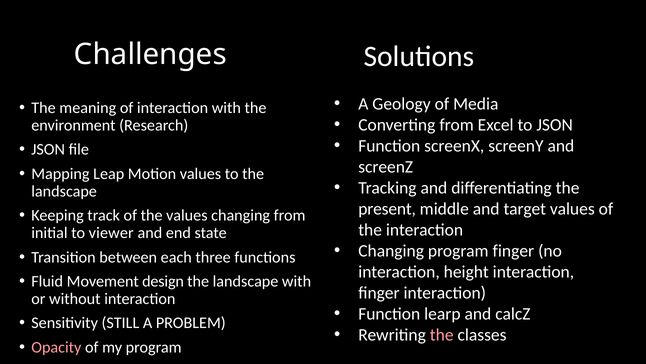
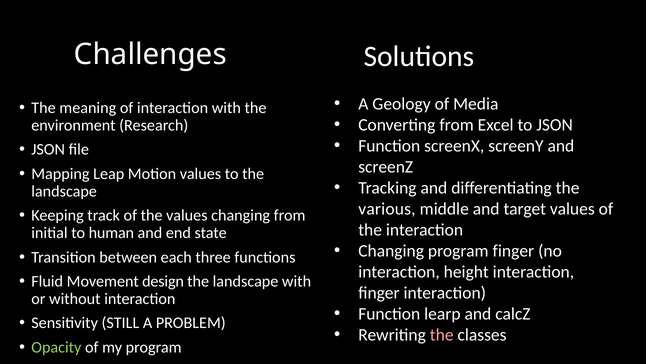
present: present -> various (387, 209)
viewer: viewer -> human (111, 233)
Opacity colour: pink -> light green (56, 347)
